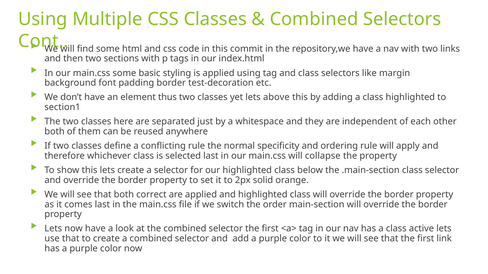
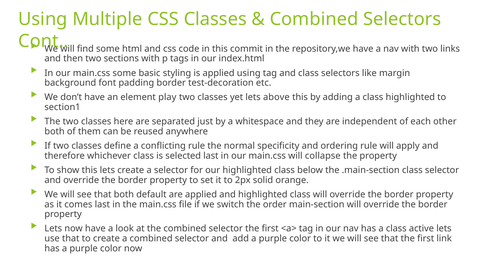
thus: thus -> play (167, 97)
correct: correct -> default (151, 195)
